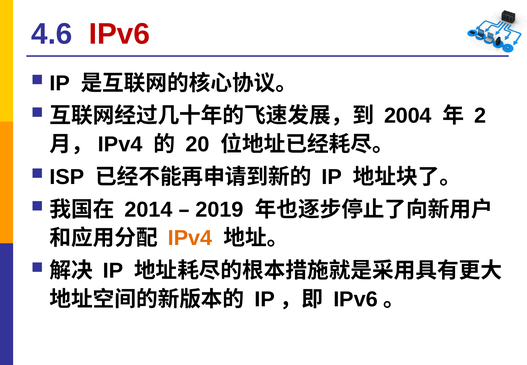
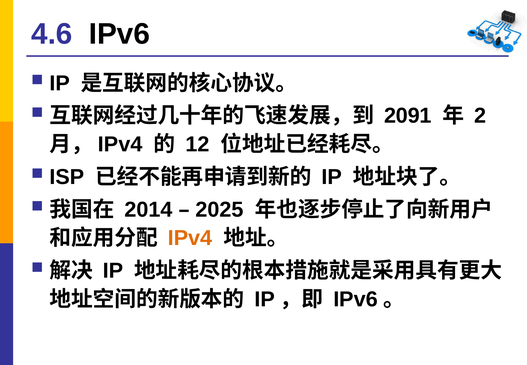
IPv6 colour: red -> black (120, 34)
2004: 2004 -> 2091 (408, 116)
20: 20 -> 12 (197, 144)
2019: 2019 -> 2025 (219, 209)
